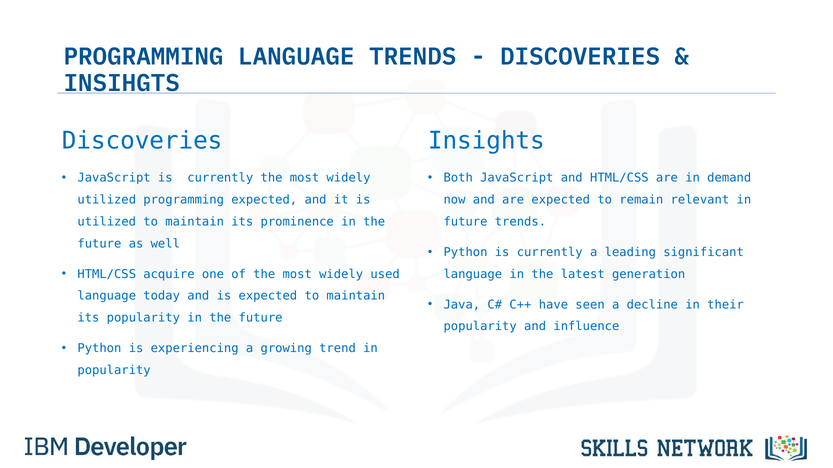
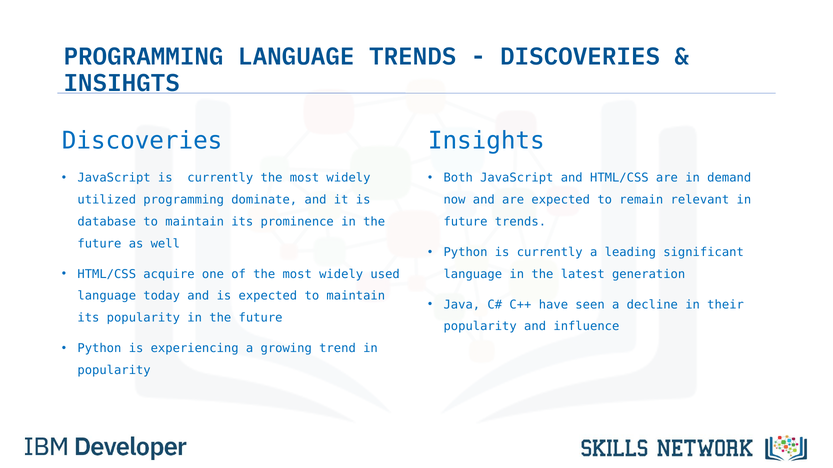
programming expected: expected -> dominate (264, 200)
utilized: utilized -> database (107, 222)
